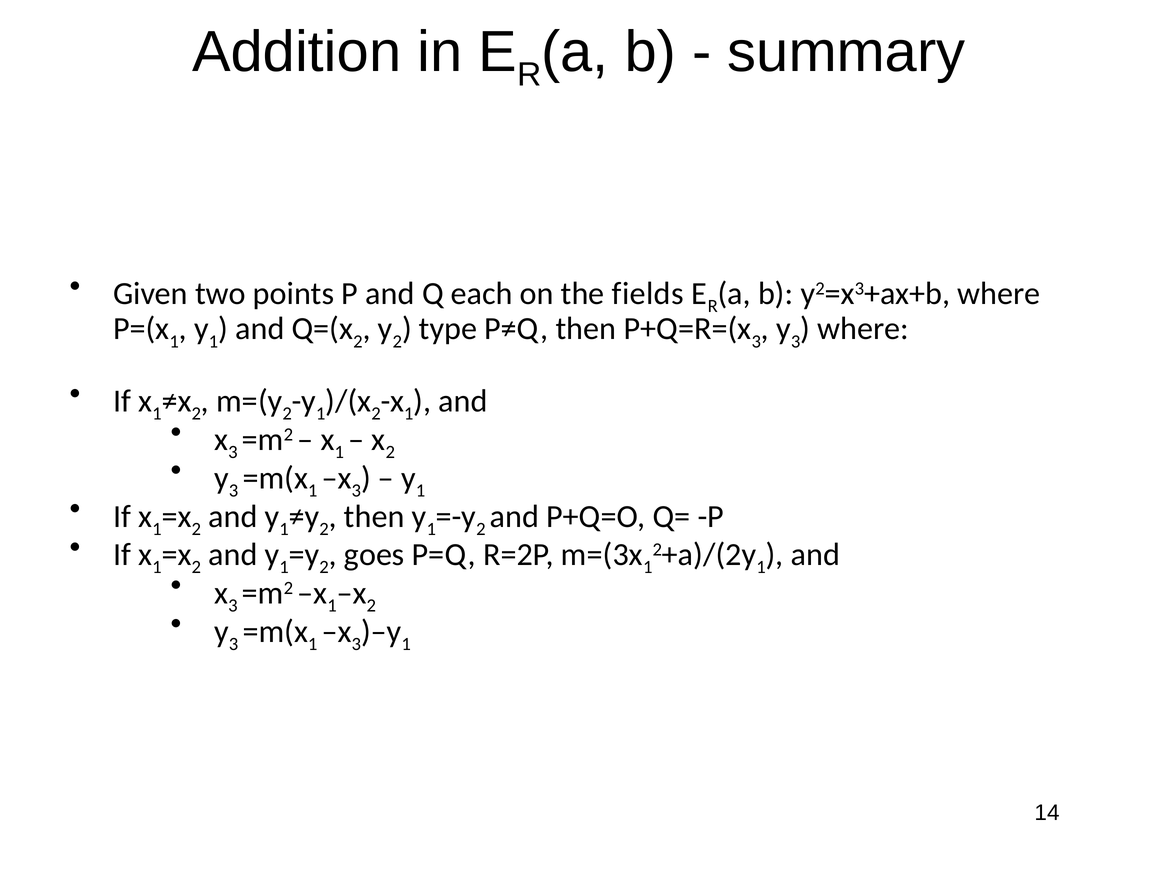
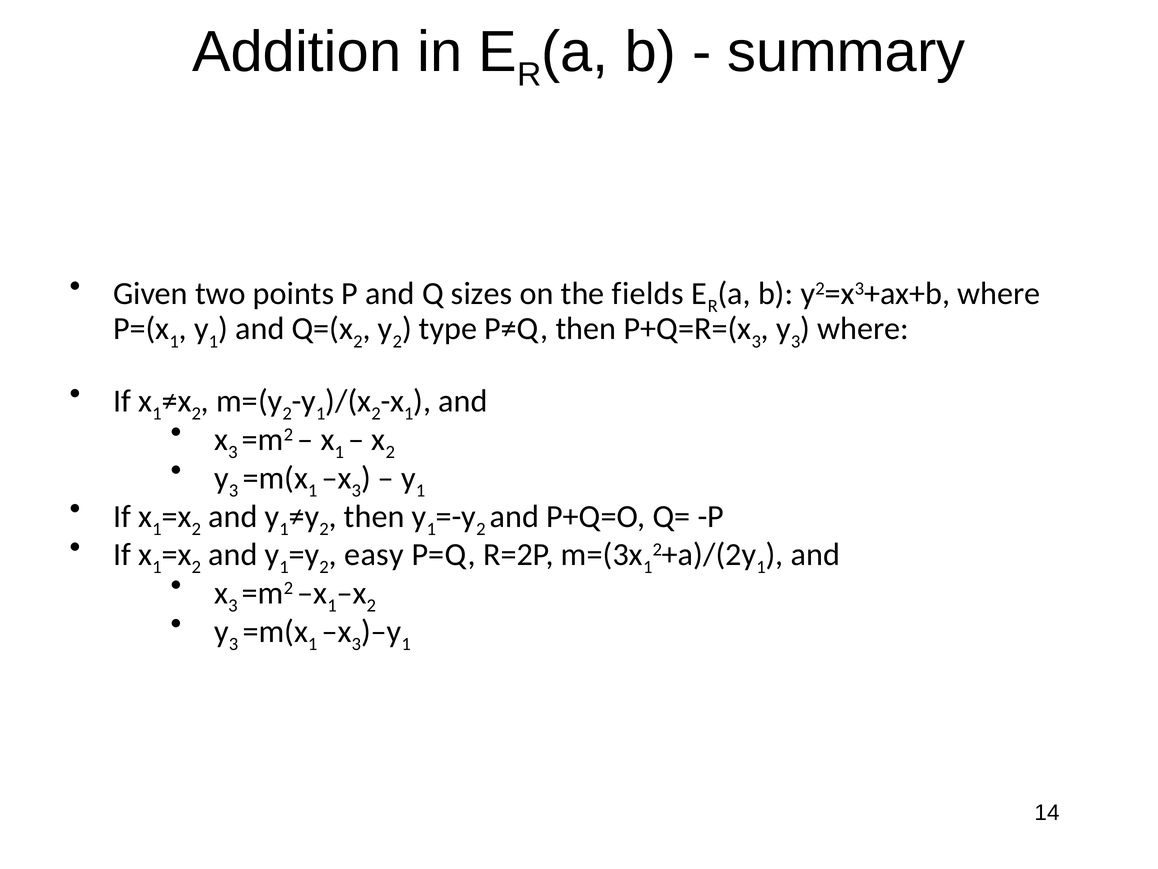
each: each -> sizes (482, 294)
goes: goes -> easy (374, 554)
